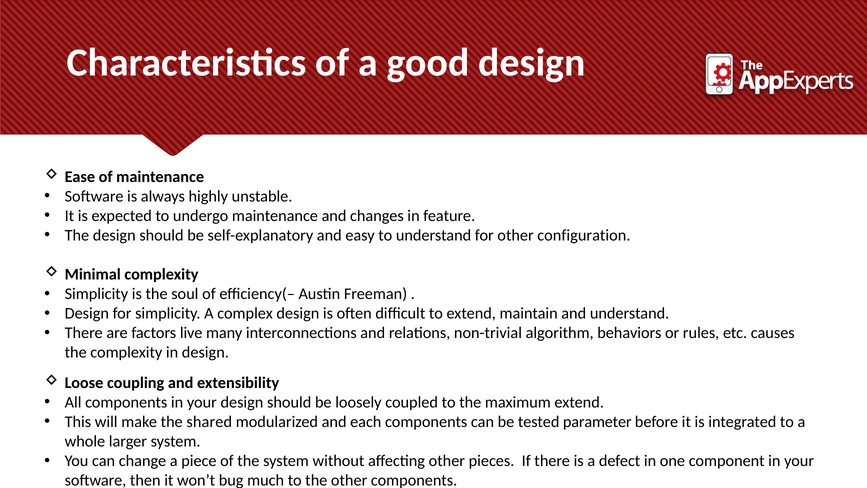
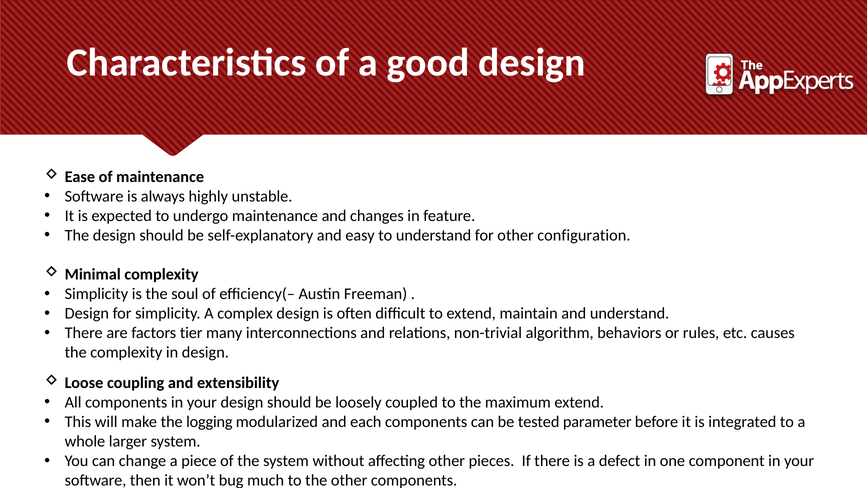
live: live -> tier (191, 333)
shared: shared -> logging (209, 422)
